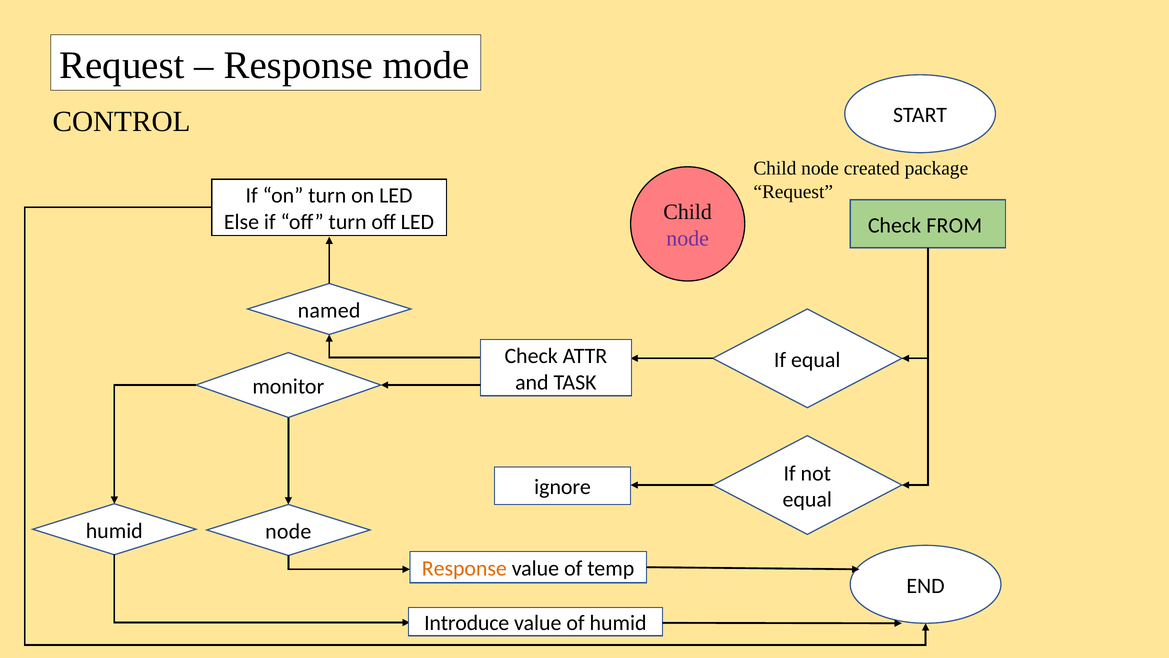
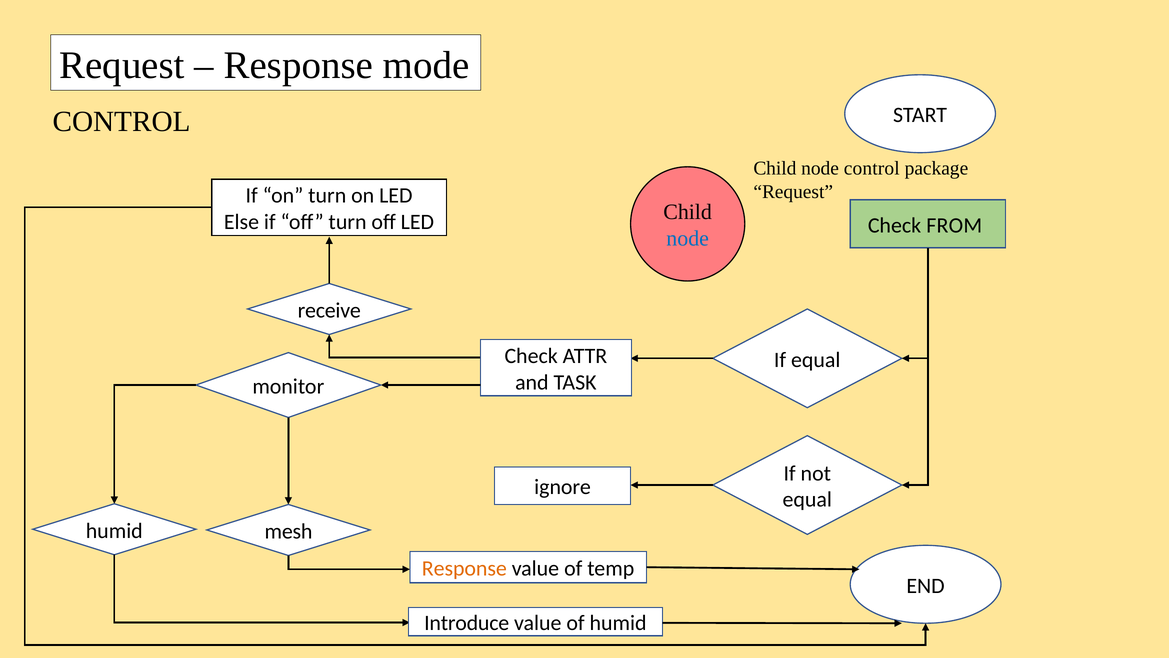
node created: created -> control (872, 168)
node colour: purple -> blue (688, 238)
named: named -> receive (329, 310)
node: node -> mesh (289, 531)
